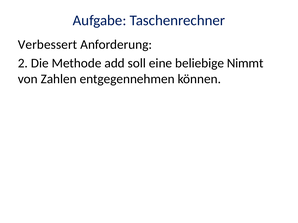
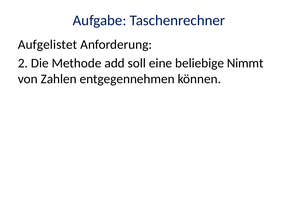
Verbessert: Verbessert -> Aufgelistet (48, 45)
